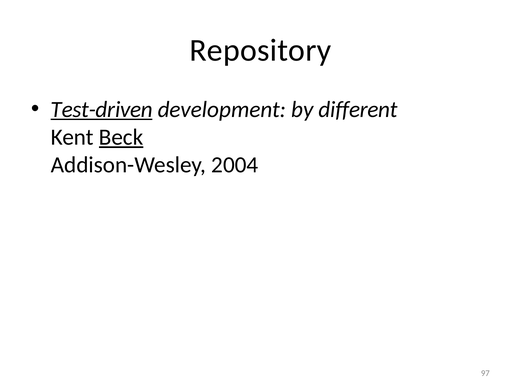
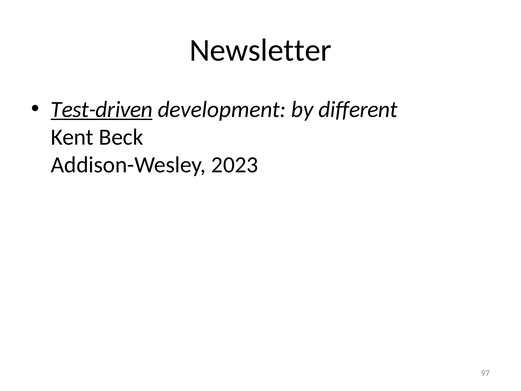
Repository: Repository -> Newsletter (260, 50)
Beck underline: present -> none (121, 137)
2004: 2004 -> 2023 (235, 165)
